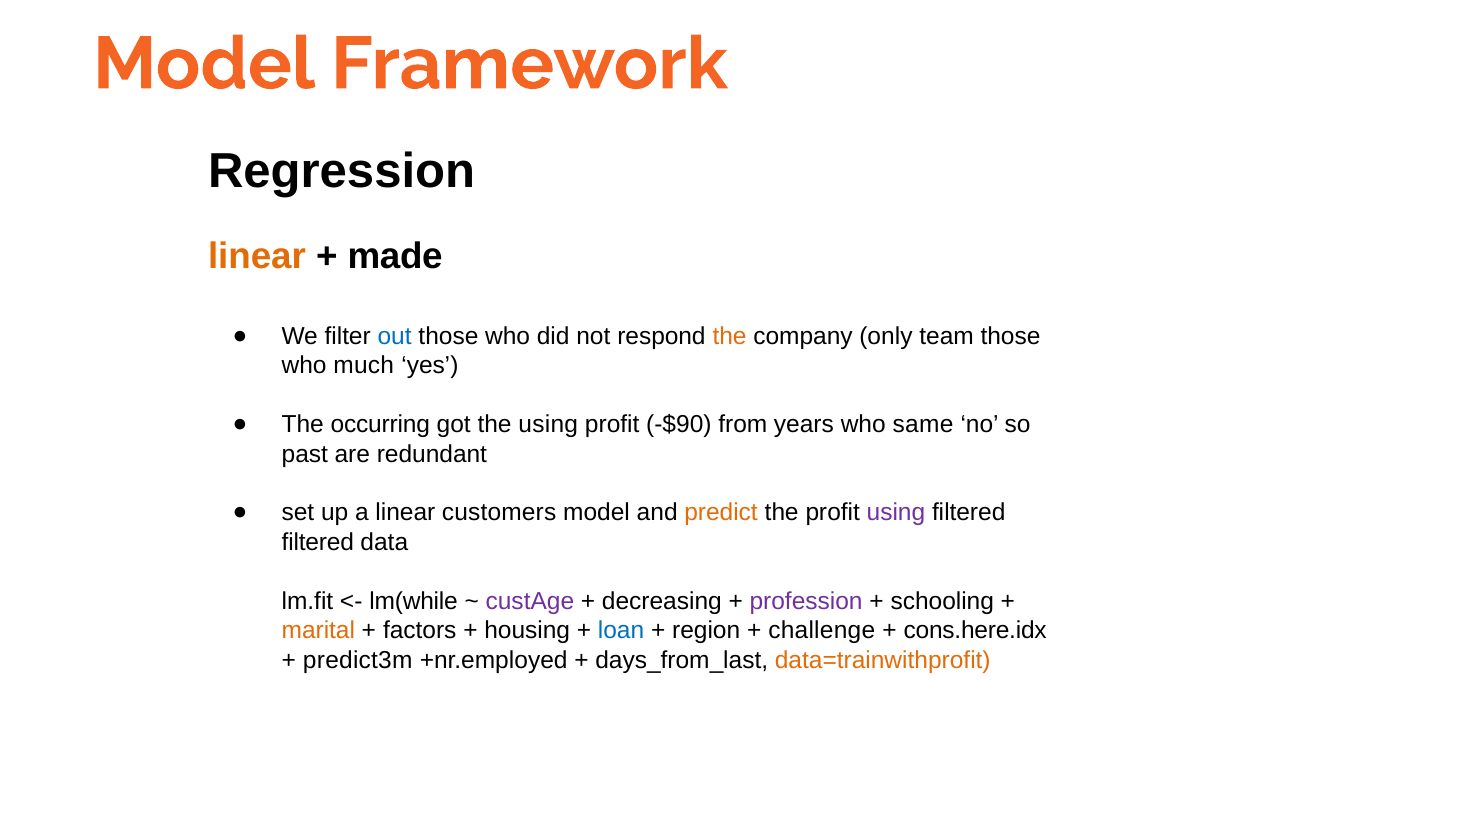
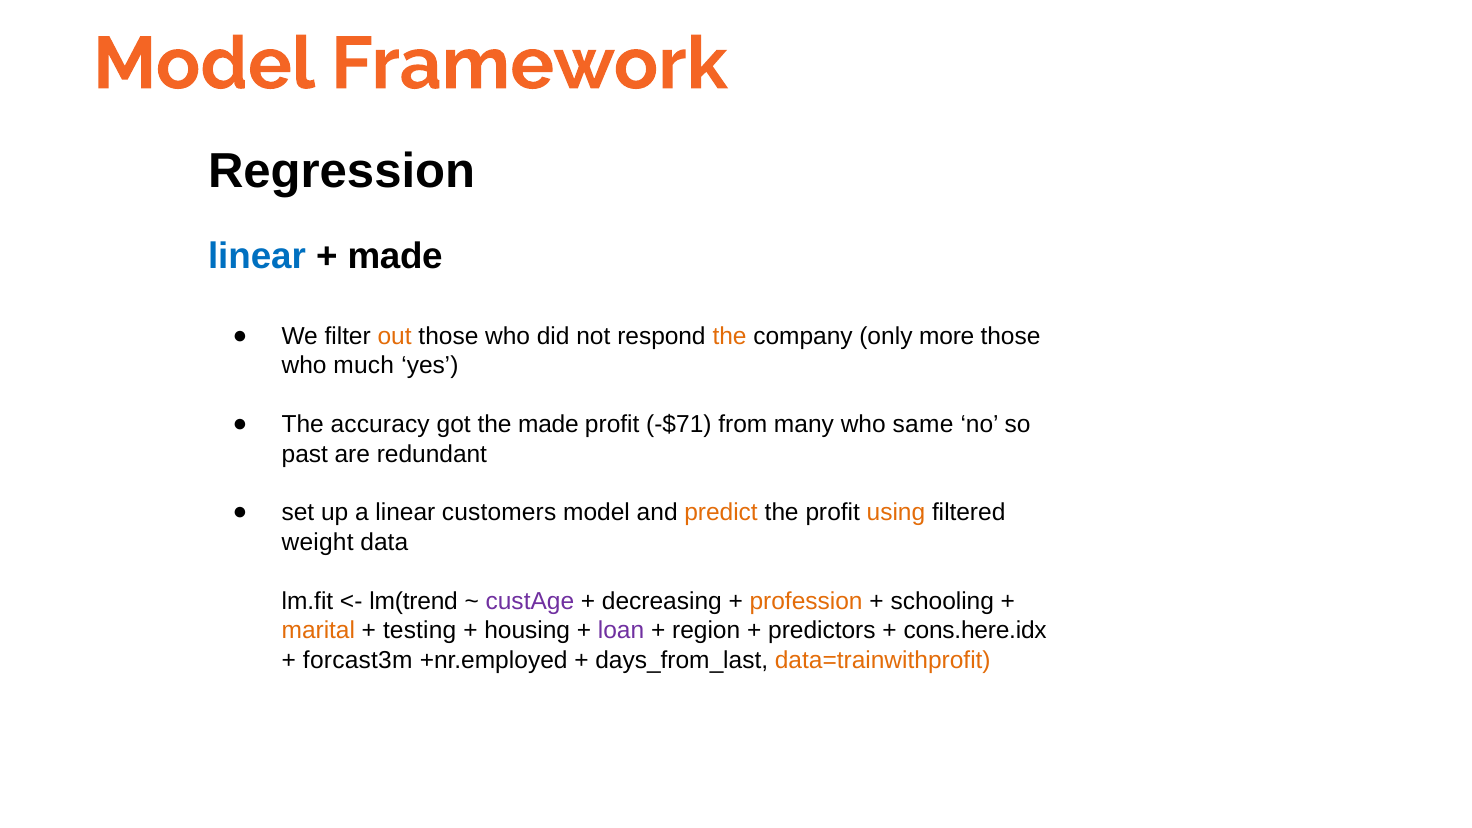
linear colour: orange -> blue (257, 256)
out colour: blue -> orange (395, 336)
team: team -> more (947, 336)
occurring: occurring -> accuracy (380, 425)
the using: using -> made (548, 425)
-$90: -$90 -> -$71 (679, 425)
years: years -> many (804, 425)
using colour: purple -> orange (896, 513)
filtered: filtered -> weight (318, 542)
lm(while: lm(while -> lm(trend (414, 601)
profession colour: purple -> orange (806, 601)
factors: factors -> testing (420, 631)
loan colour: blue -> purple (621, 631)
challenge: challenge -> predictors (822, 631)
predict3m: predict3m -> forcast3m (358, 660)
